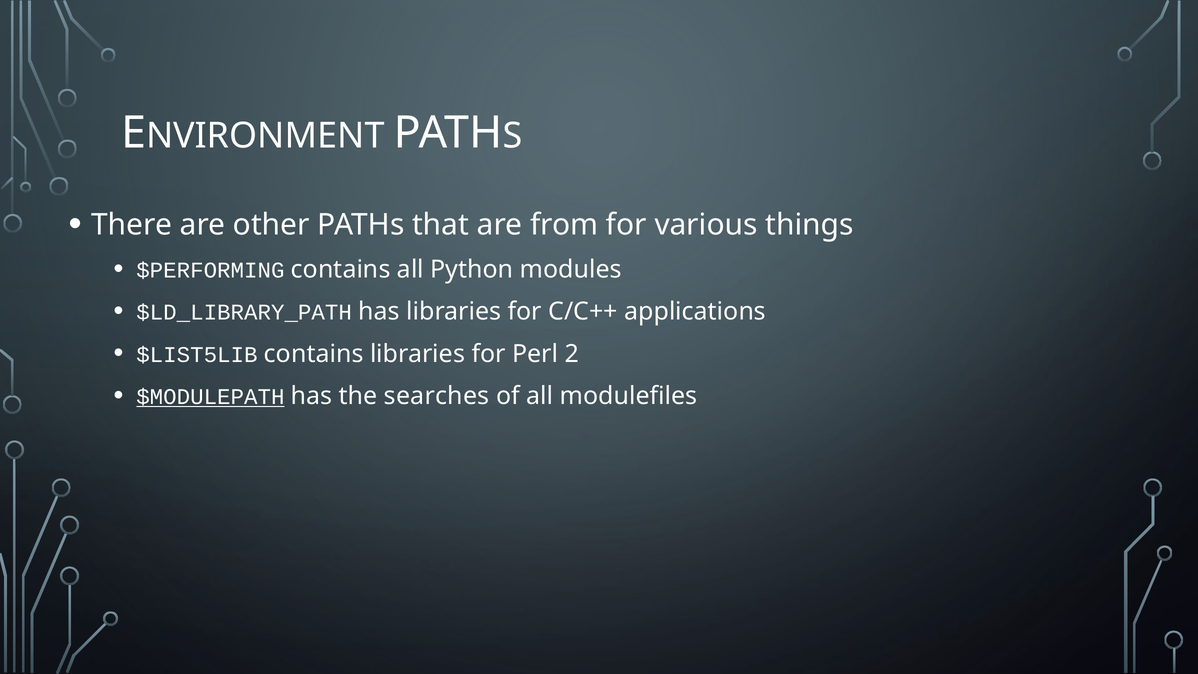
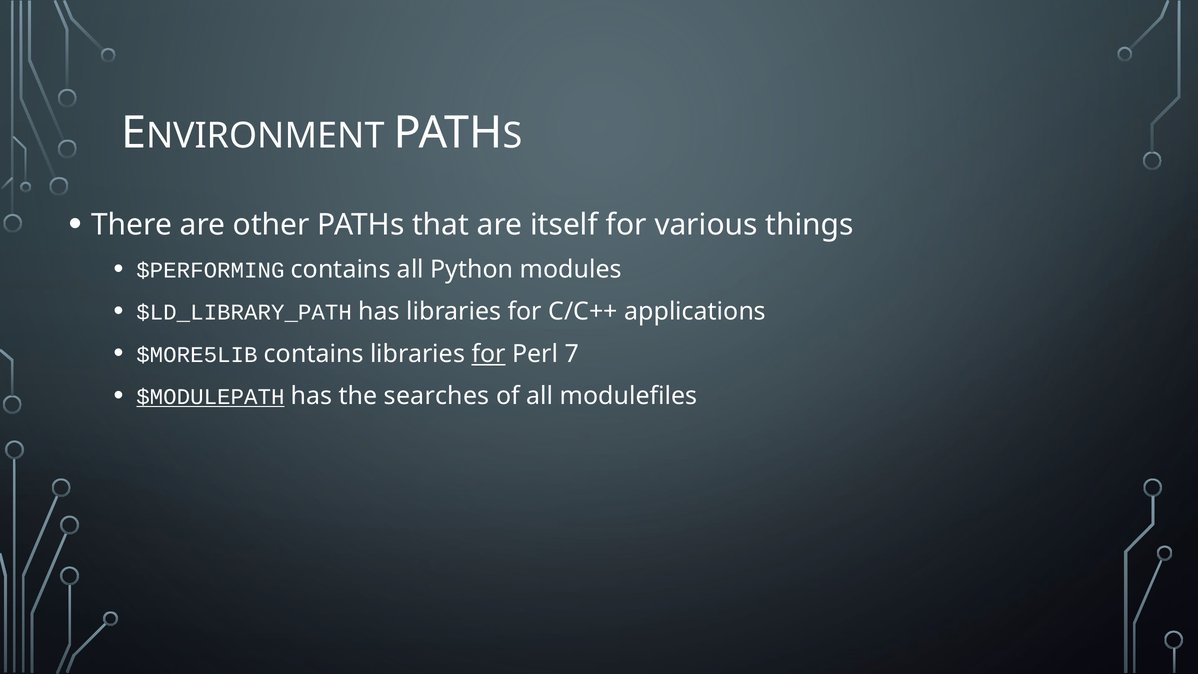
from: from -> itself (564, 225)
$LIST5LIB: $LIST5LIB -> $MORE5LIB (197, 355)
for underline: none -> present (489, 354)
2: 2 -> 7 (572, 354)
